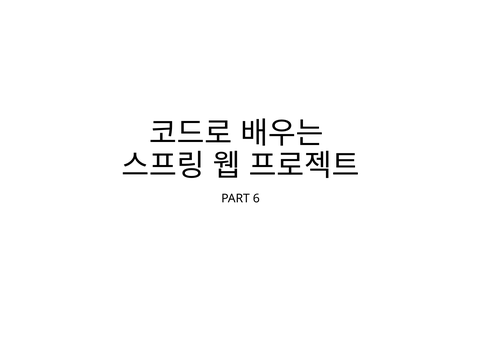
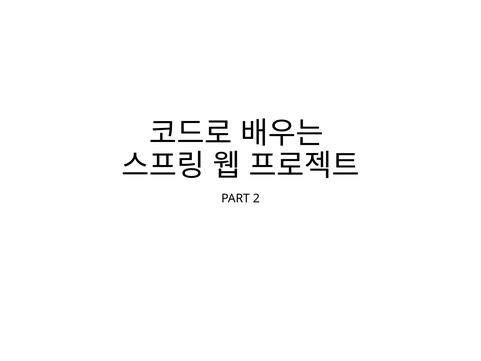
6: 6 -> 2 (256, 198)
